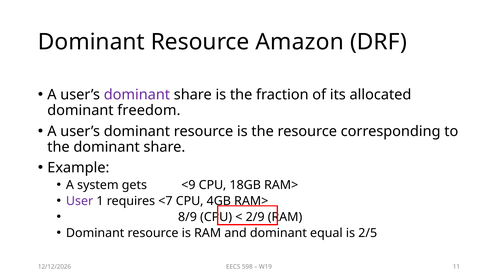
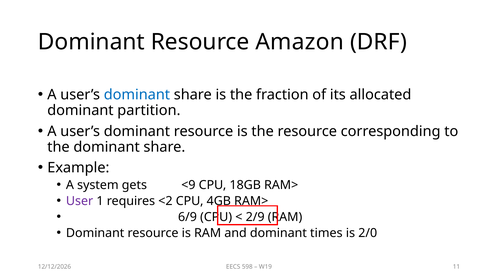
dominant colour: purple -> blue (137, 95)
freedom: freedom -> partition (149, 110)
<7: <7 -> <2 (165, 201)
8/9: 8/9 -> 6/9 (187, 217)
equal: equal -> times (326, 233)
2/5: 2/5 -> 2/0 (368, 233)
